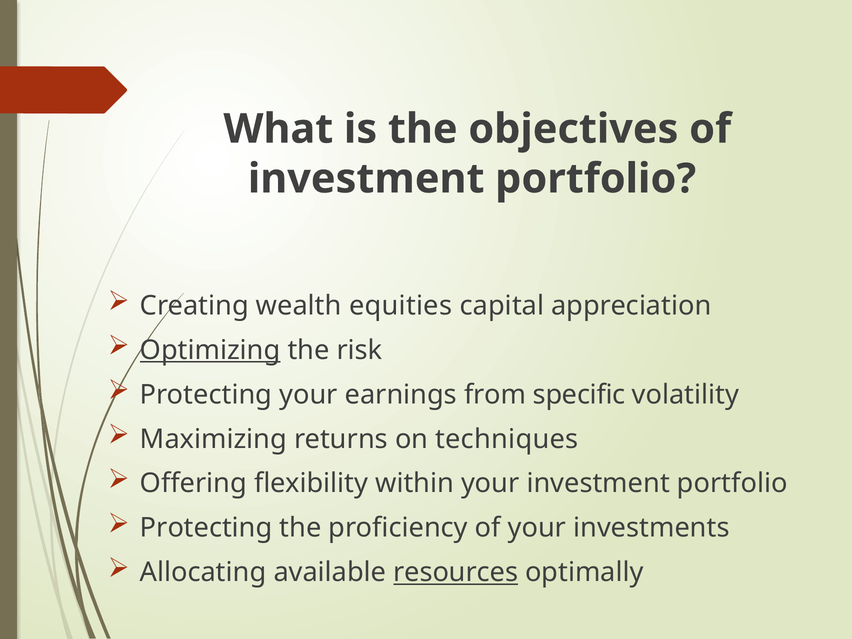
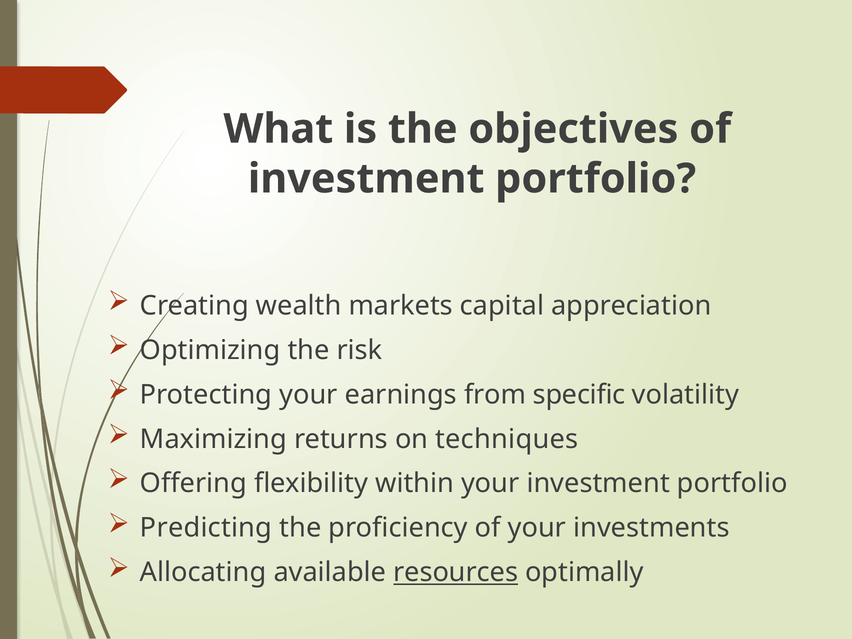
equities: equities -> markets (401, 306)
Optimizing underline: present -> none (210, 350)
Protecting: Protecting -> Predicting (206, 528)
